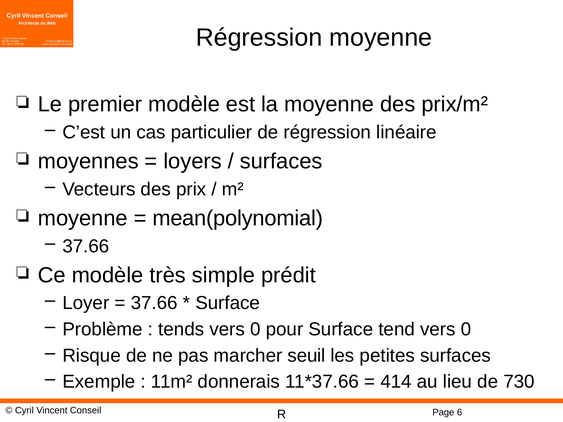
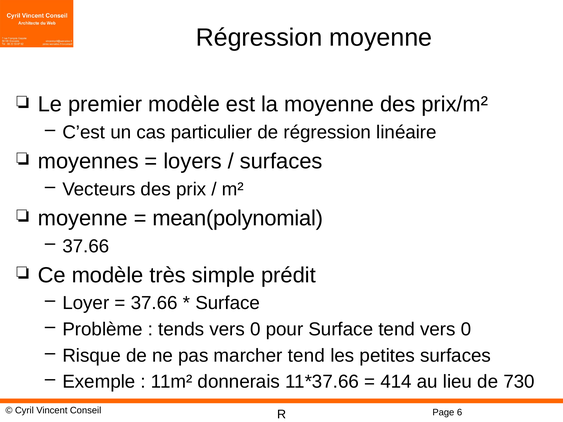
marcher seuil: seuil -> tend (306, 356)
